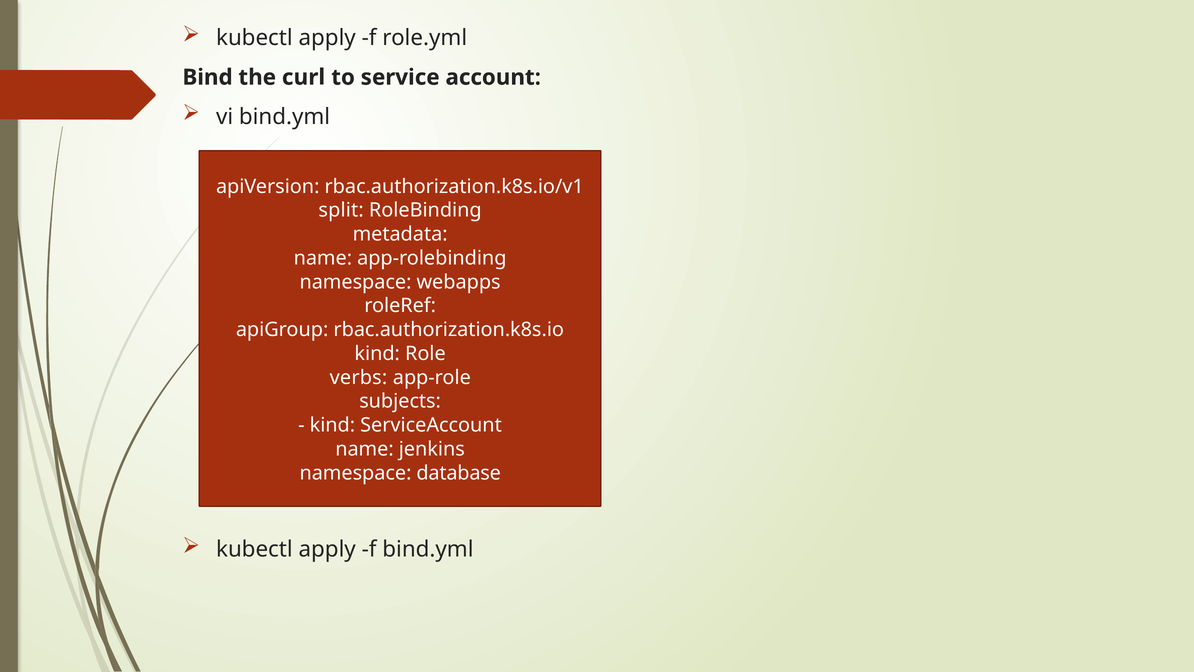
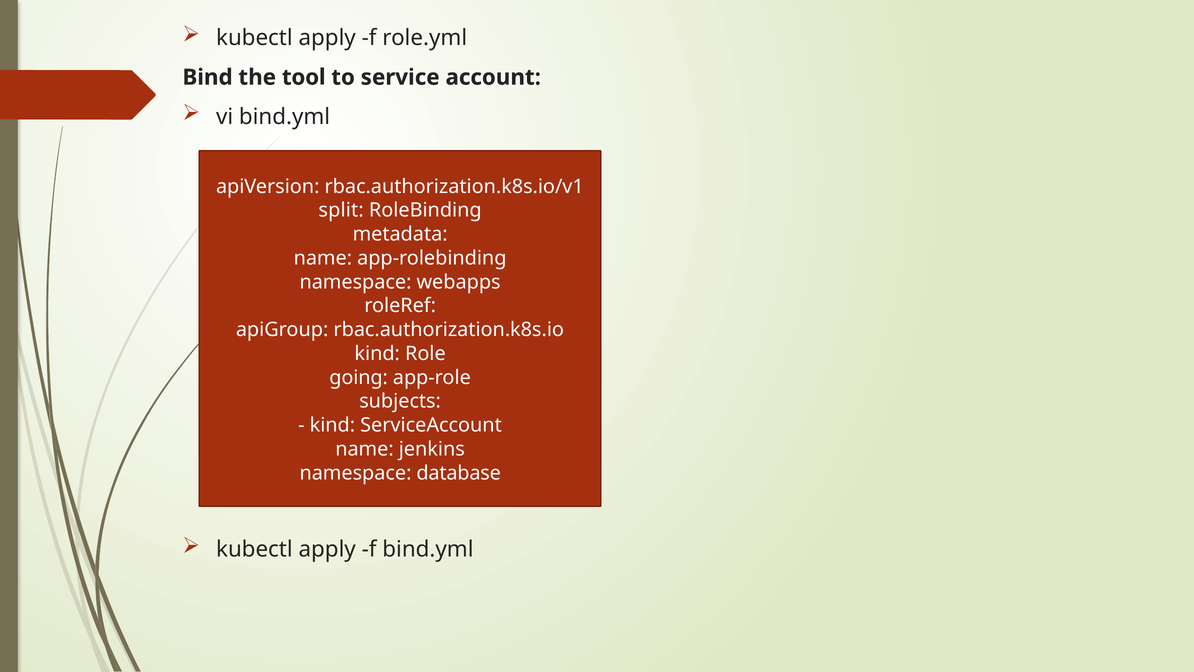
curl: curl -> tool (304, 77)
verbs: verbs -> going (359, 377)
